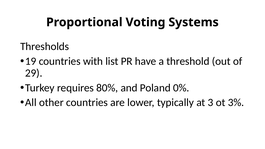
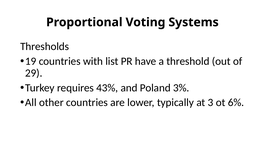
80%: 80% -> 43% (107, 88)
0%: 0% -> 3% (181, 88)
3%: 3% -> 6% (236, 103)
